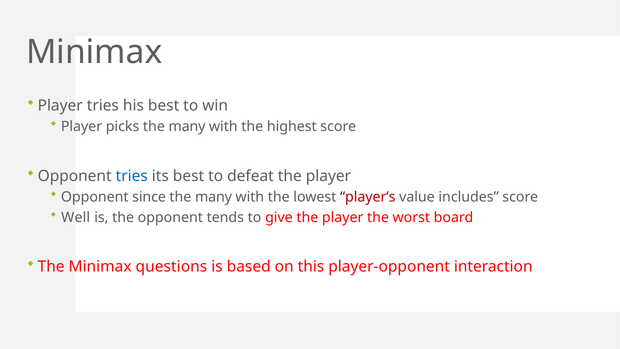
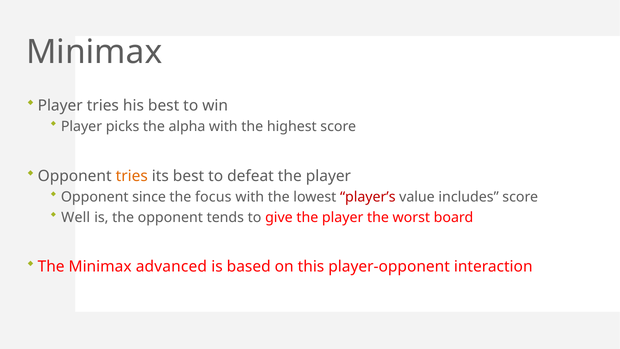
picks the many: many -> alpha (187, 126)
tries colour: blue -> orange (132, 176)
many: many -> focus (213, 197)
questions: questions -> advanced (171, 267)
